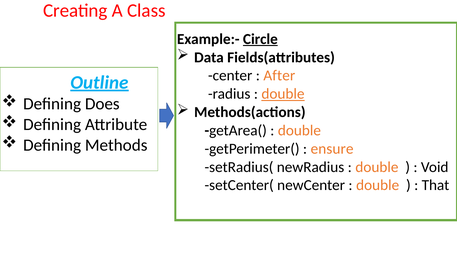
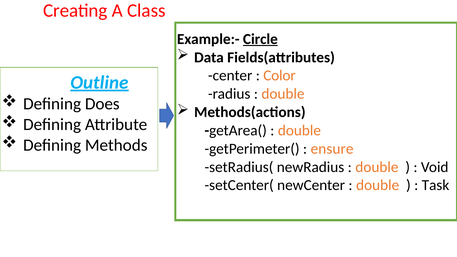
After: After -> Color (279, 76)
double underline: present -> none (283, 94)
That: That -> Task (435, 185)
